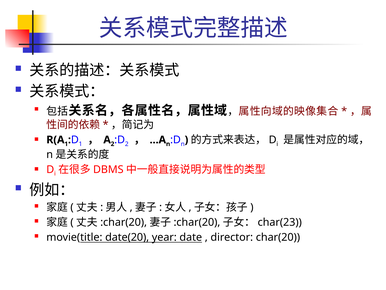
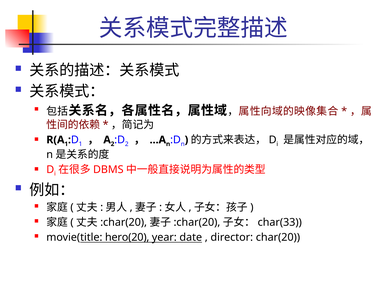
char(23: char(23 -> char(33 (280, 222)
date(20: date(20 -> hero(20 (127, 237)
